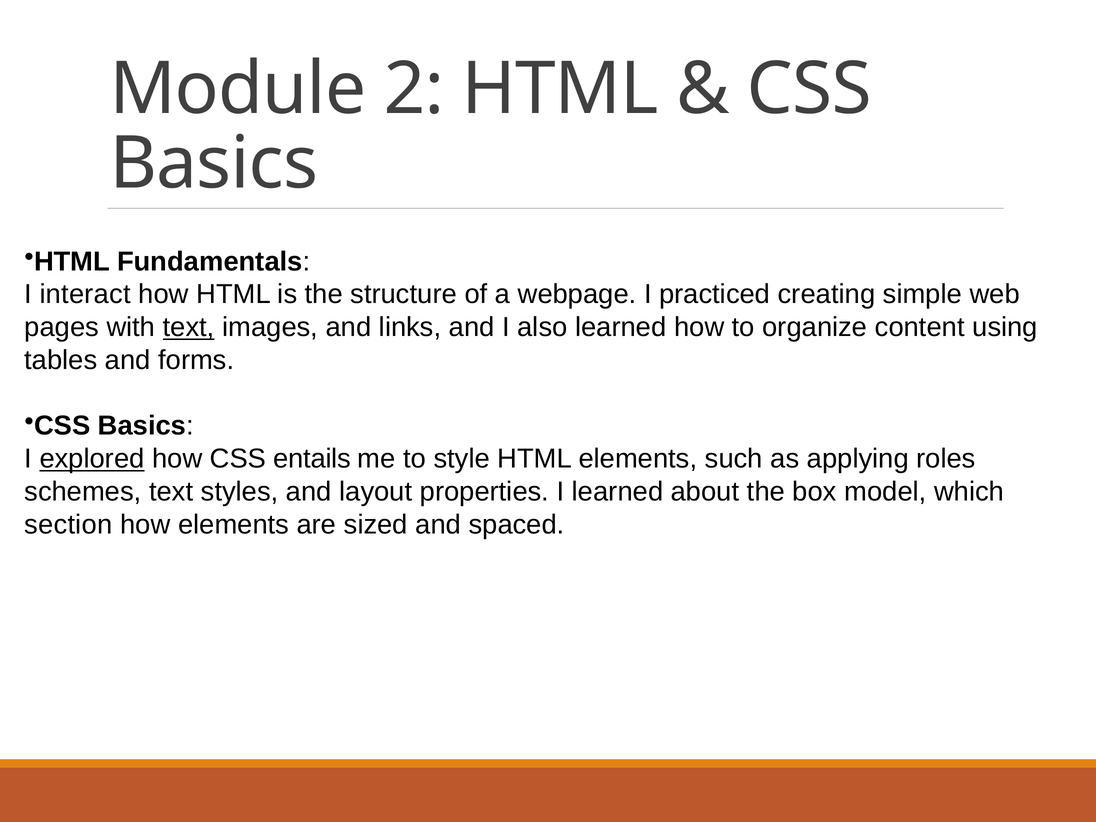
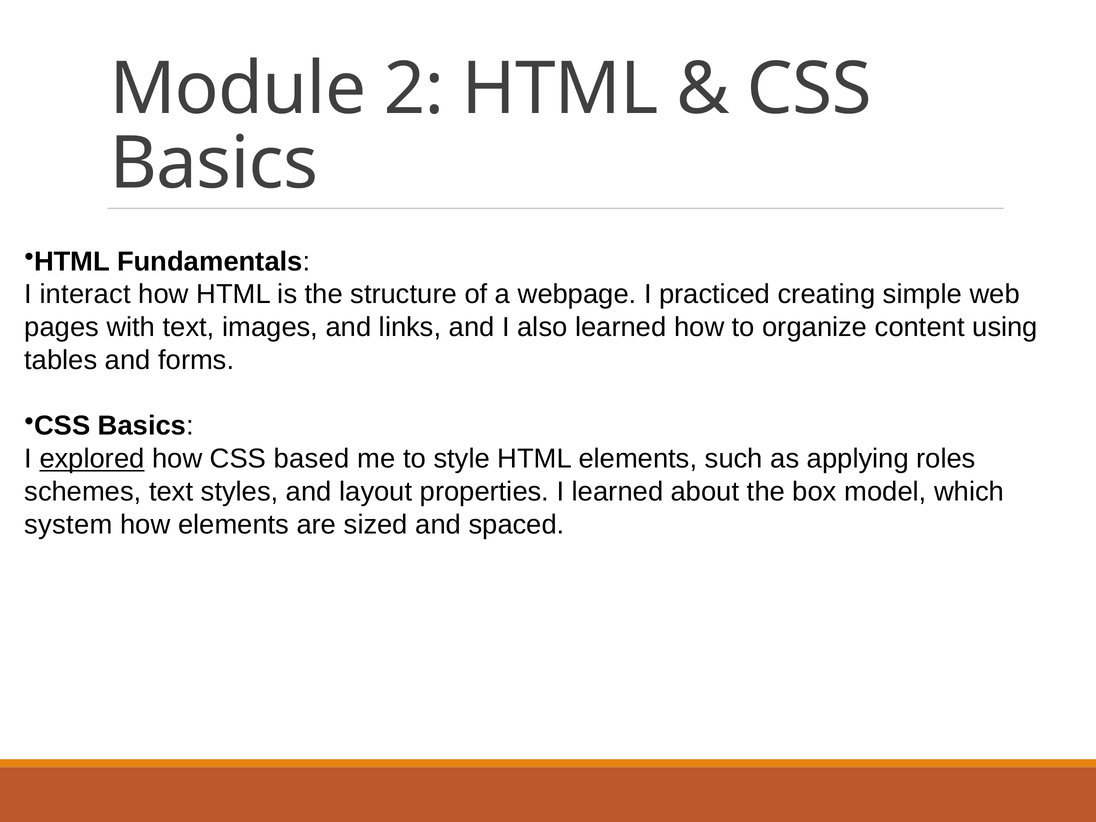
text underline: present -> none (189, 327)
entails: entails -> based (312, 459)
section: section -> system (68, 525)
